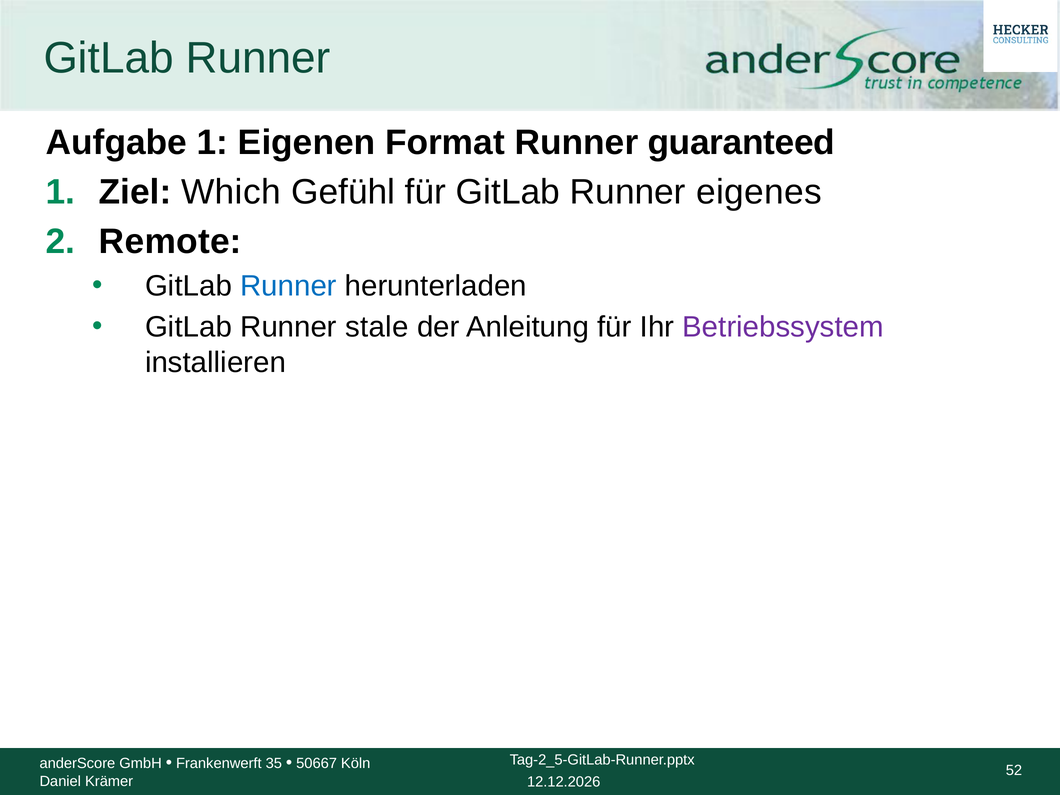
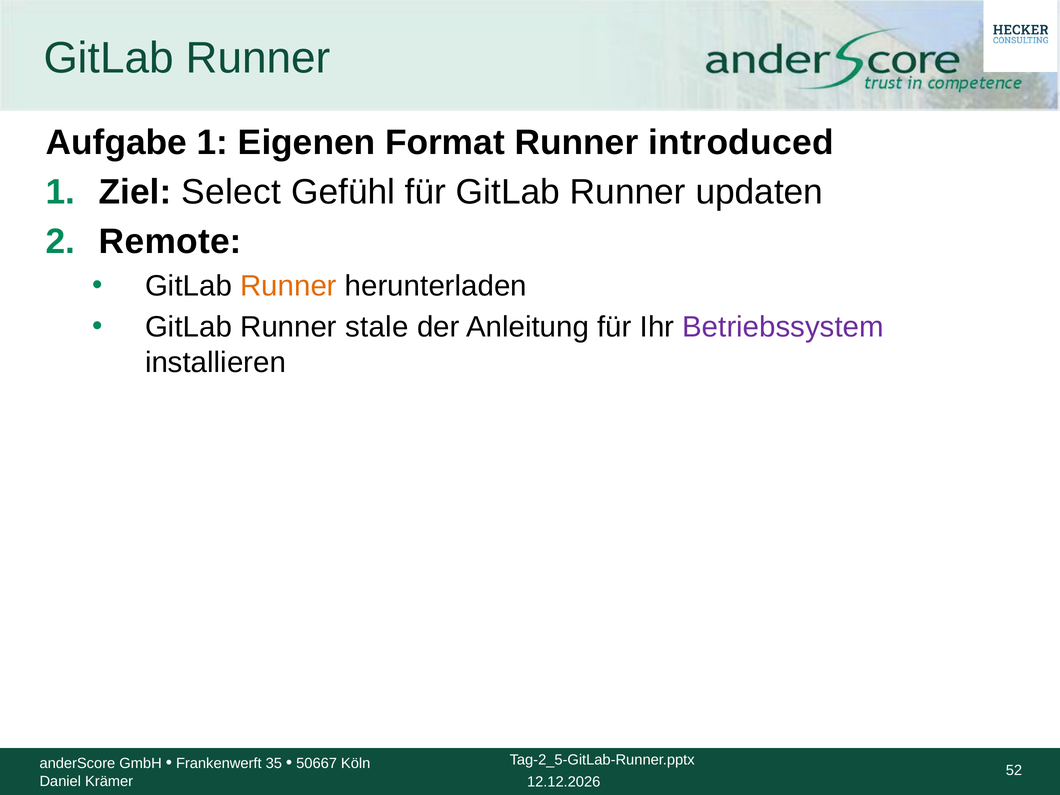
guaranteed: guaranteed -> introduced (741, 143)
Which: Which -> Select (231, 192)
eigenes: eigenes -> updaten (759, 192)
Runner colour: blue -> orange (288, 286)
